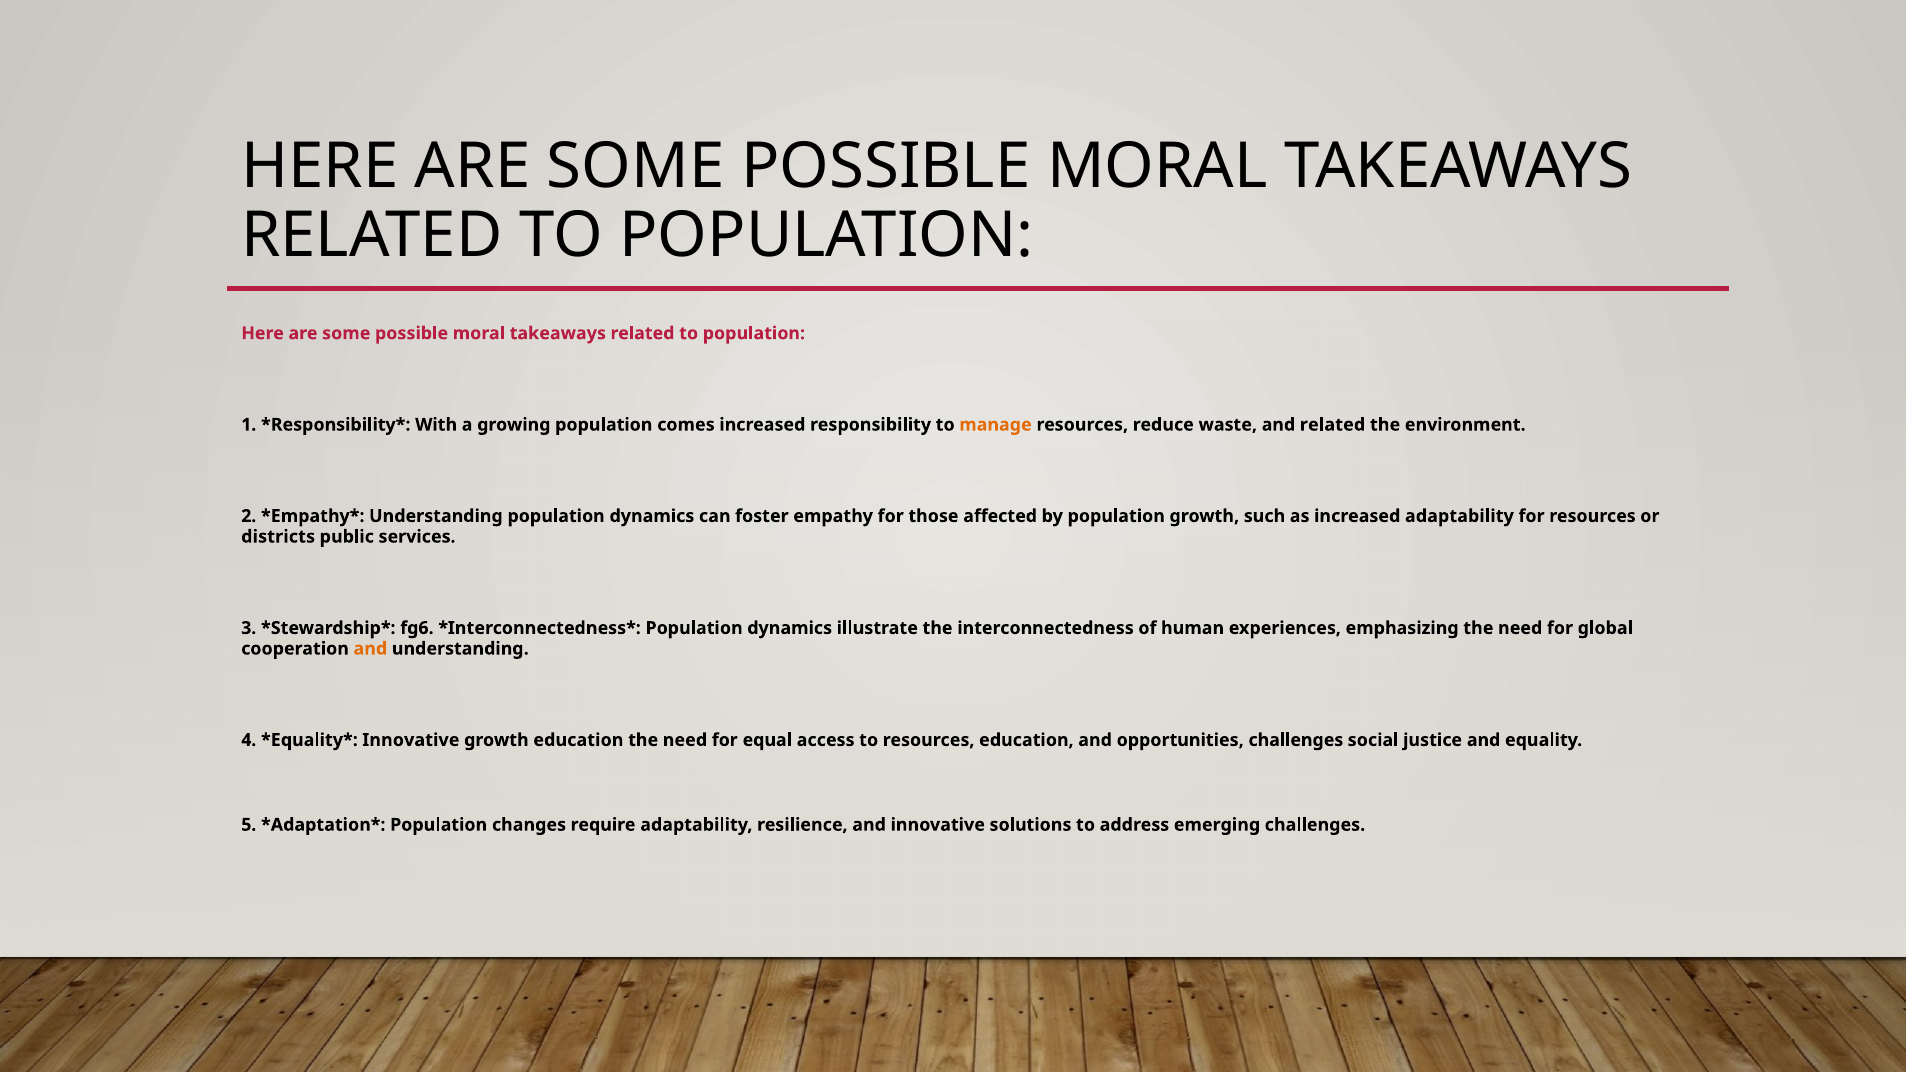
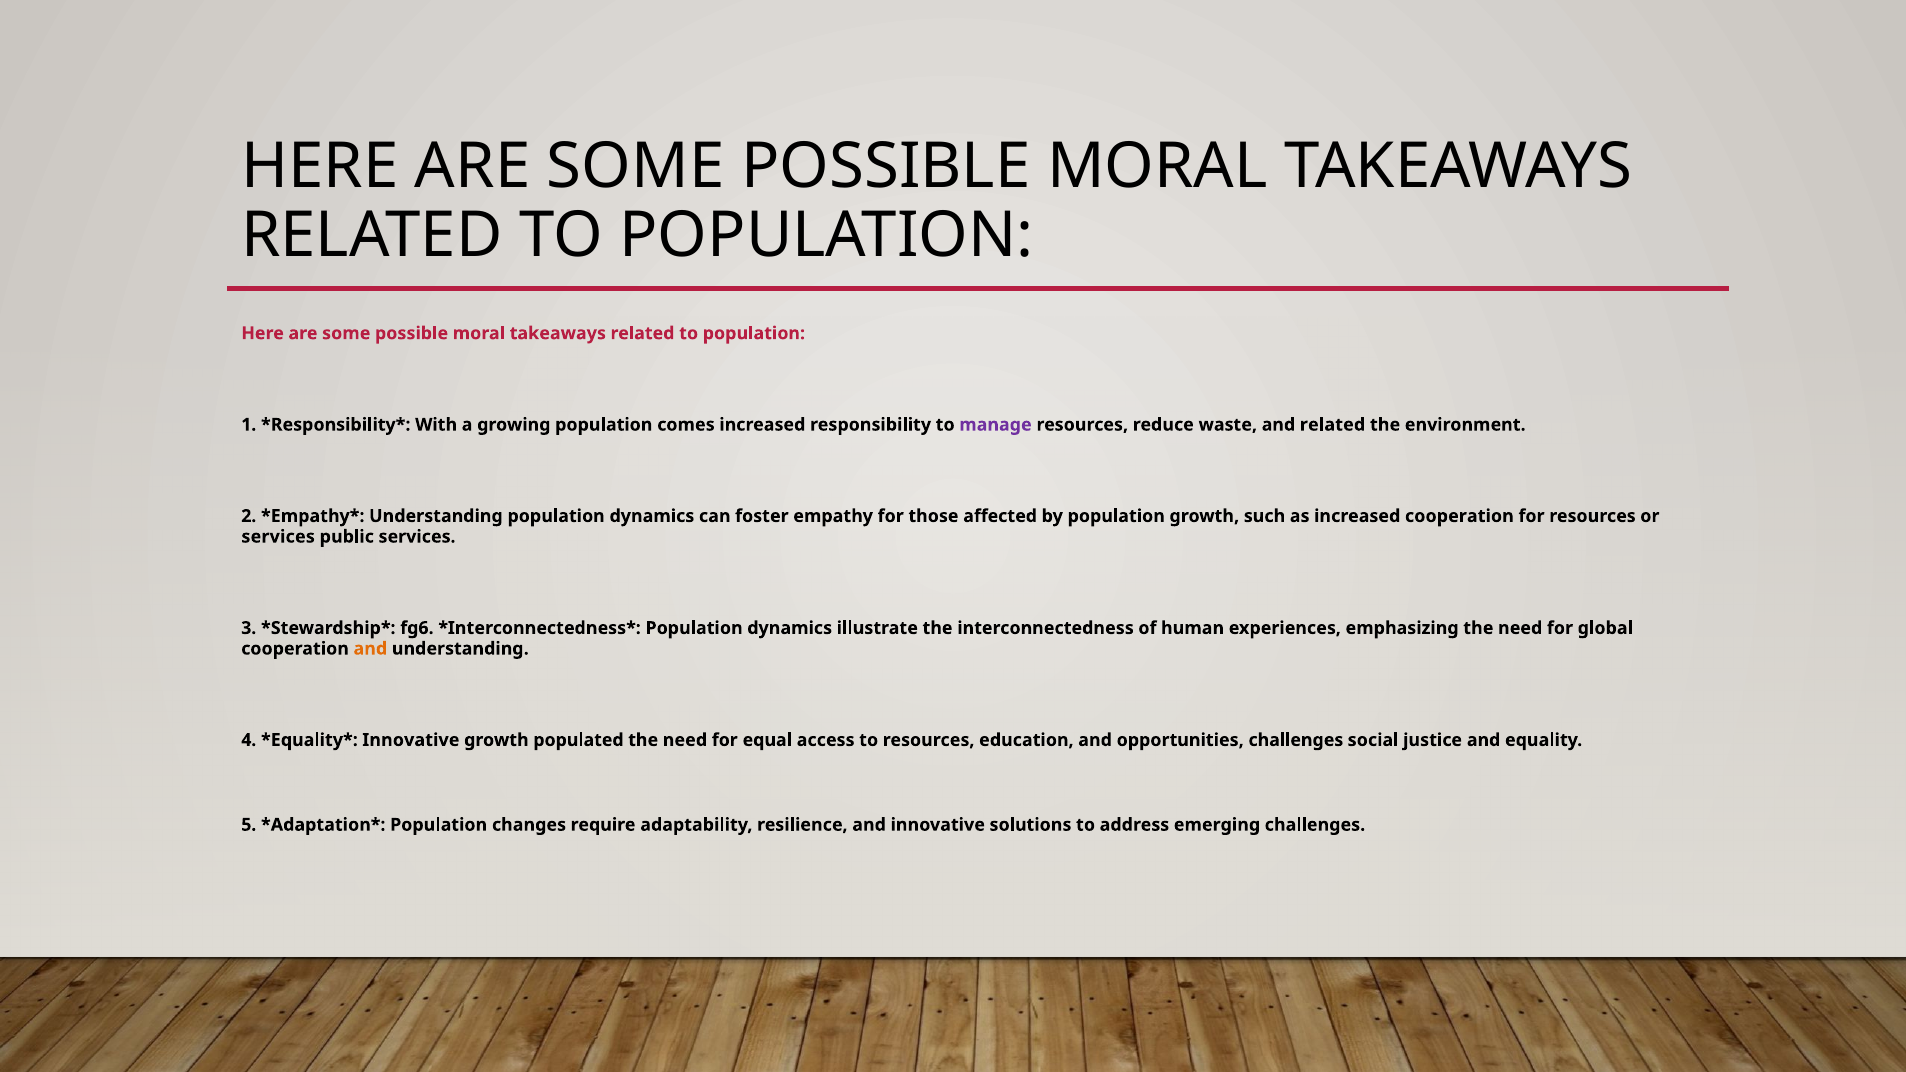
manage colour: orange -> purple (995, 425)
increased adaptability: adaptability -> cooperation (1459, 516)
districts: districts -> services (278, 537)
growth education: education -> populated (578, 740)
